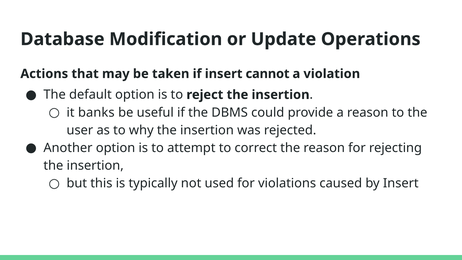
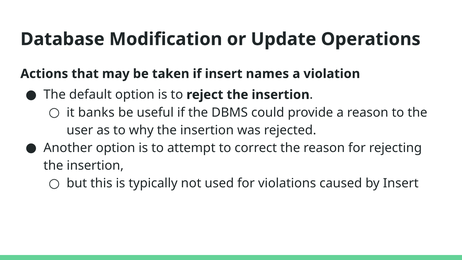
cannot: cannot -> names (267, 74)
